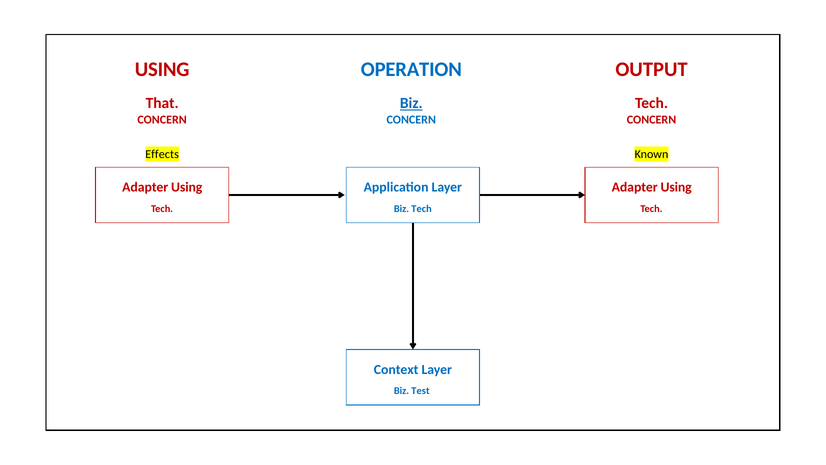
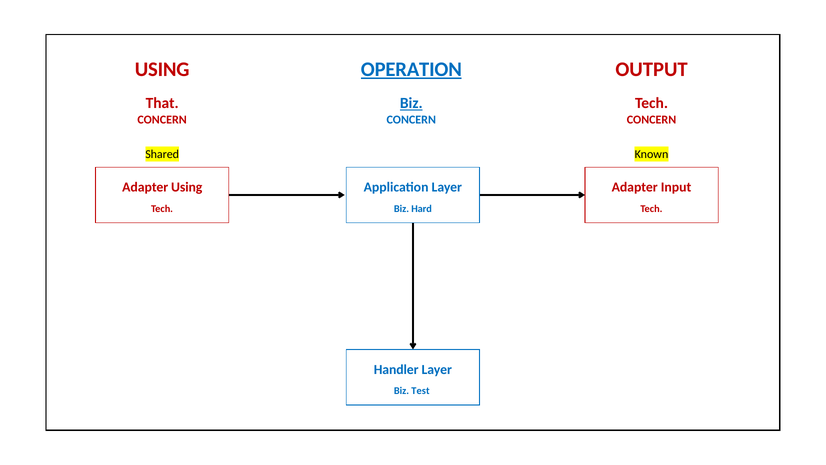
OPERATION underline: none -> present (411, 69)
Effects: Effects -> Shared (162, 154)
Using: Using -> Input (676, 187)
Biz Tech: Tech -> Hard (422, 208)
Context: Context -> Handler (396, 369)
